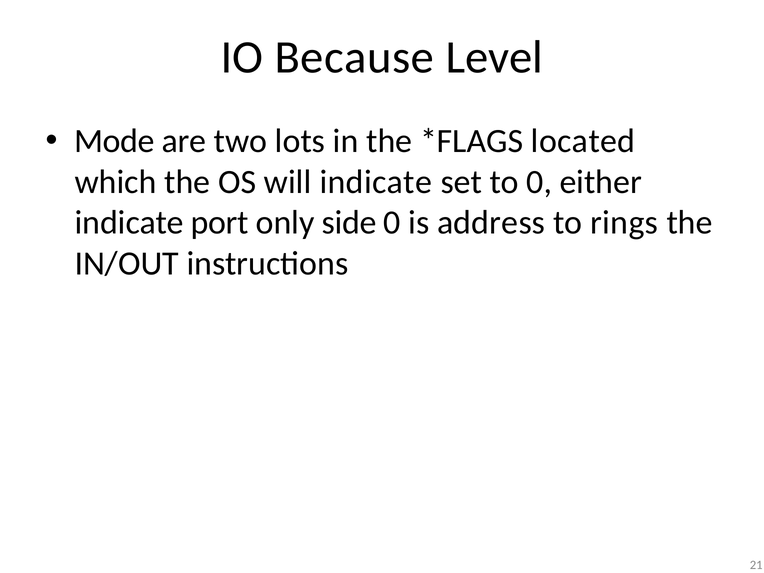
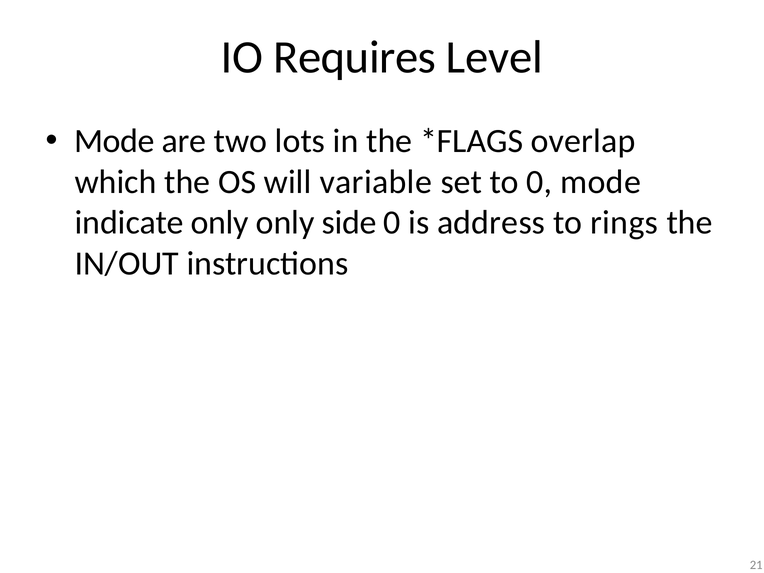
Because: Because -> Requires (355, 57)
located: located -> overlap (583, 141)
will indicate: indicate -> variable (376, 182)
0 either: either -> mode (601, 182)
indicate port: port -> only (220, 223)
